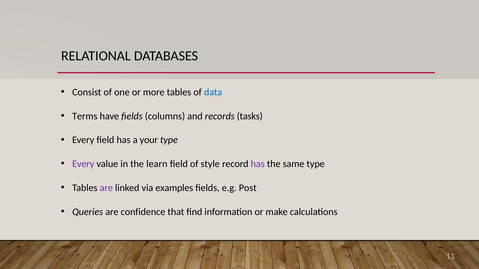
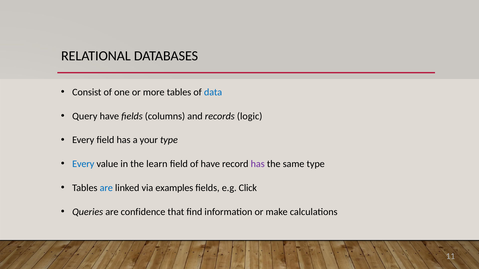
Terms: Terms -> Query (85, 116)
tasks: tasks -> logic (250, 116)
Every colour: purple -> blue (83, 164)
of style: style -> have (210, 164)
are colour: purple -> blue (106, 188)
Post: Post -> Click (248, 188)
